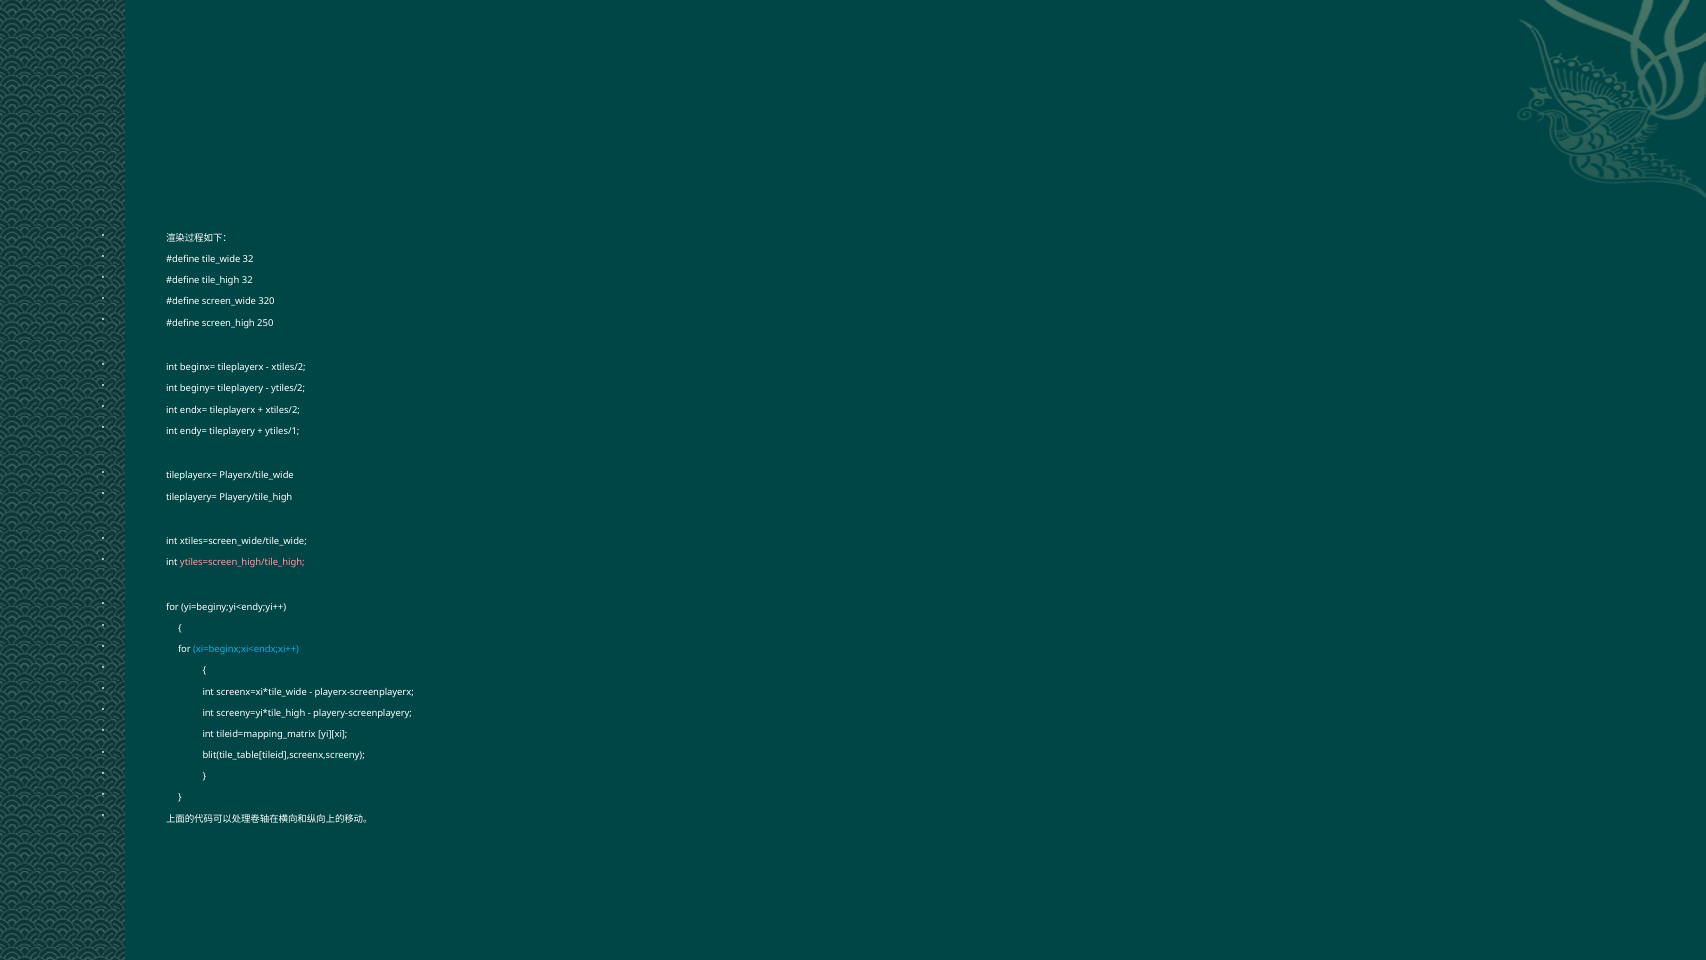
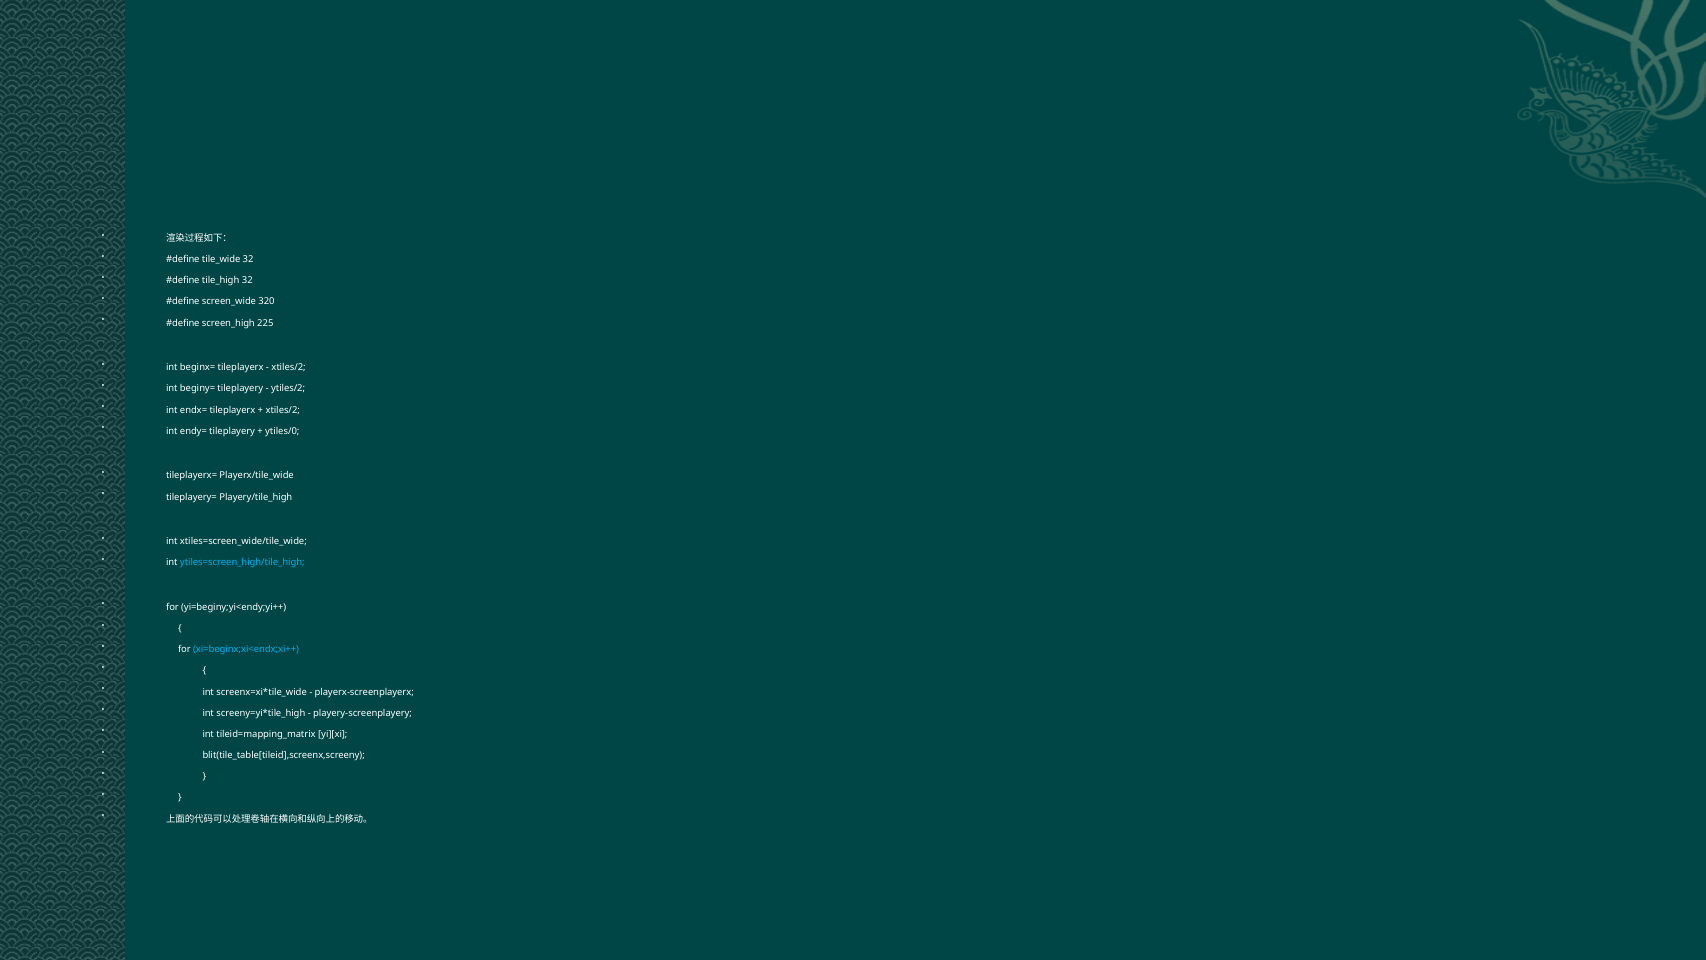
250: 250 -> 225 (265, 323)
ytiles/1: ytiles/1 -> ytiles/0 (282, 431)
ytiles=screen_high/tile_high colour: pink -> light blue (242, 562)
